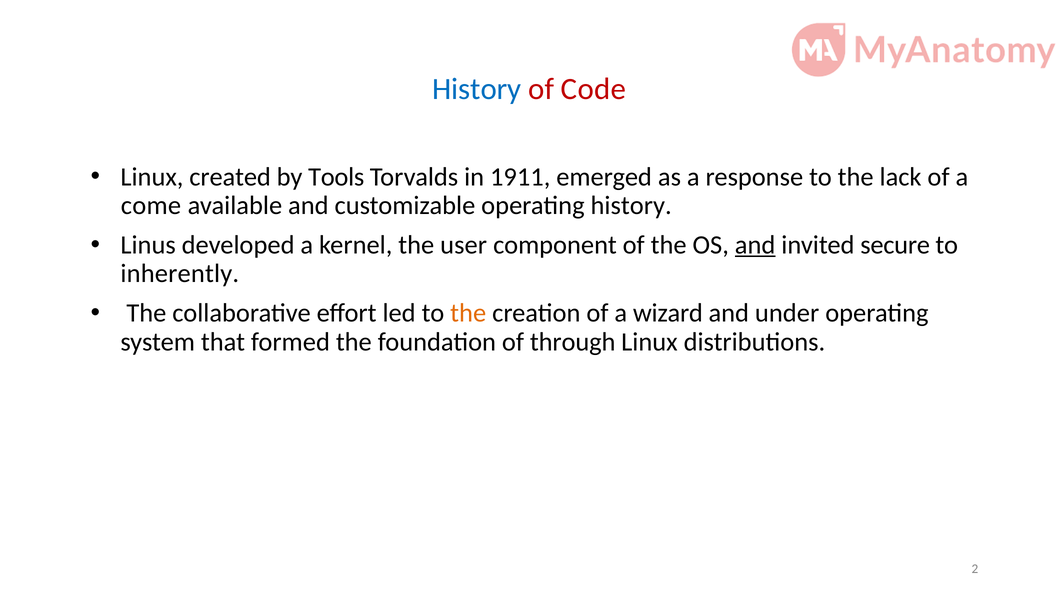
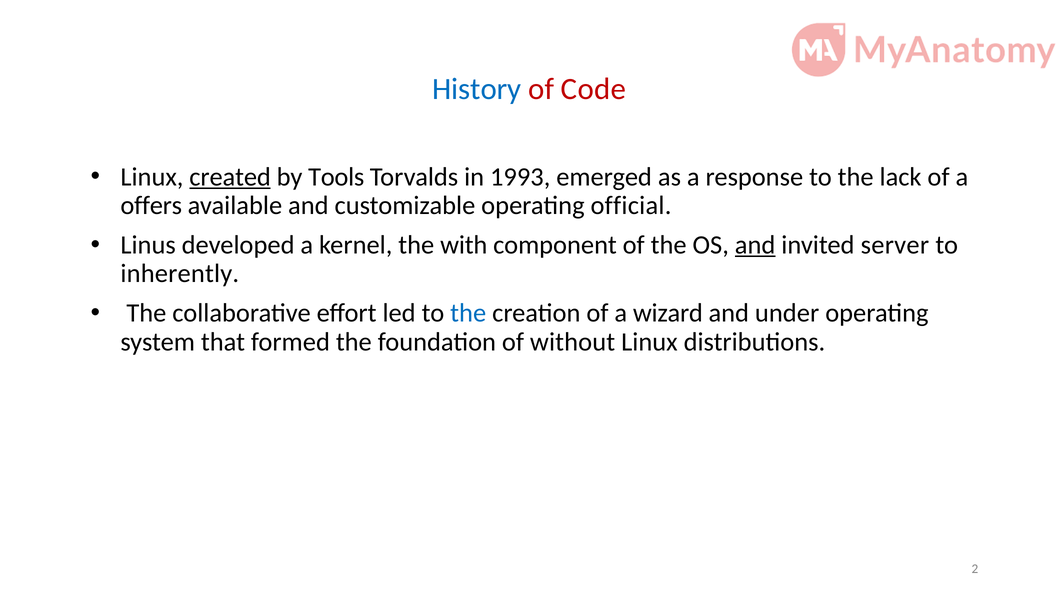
created underline: none -> present (230, 177)
1911: 1911 -> 1993 (520, 177)
come: come -> offers (151, 205)
operating history: history -> official (631, 205)
user: user -> with (464, 245)
secure: secure -> server (895, 245)
the colour: orange -> blue (468, 313)
through: through -> without (573, 342)
